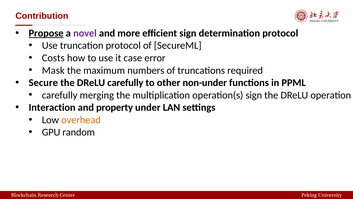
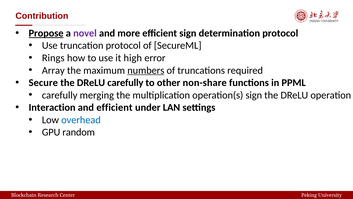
Costs: Costs -> Rings (53, 58)
case: case -> high (133, 58)
Mask: Mask -> Array (53, 70)
numbers underline: none -> present (146, 70)
non-under: non-under -> non-share (205, 83)
and property: property -> efficient (114, 107)
overhead colour: orange -> blue (81, 120)
